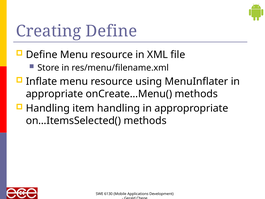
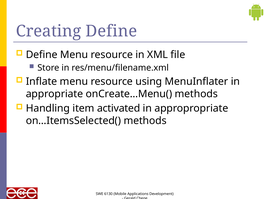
item handling: handling -> activated (119, 108)
